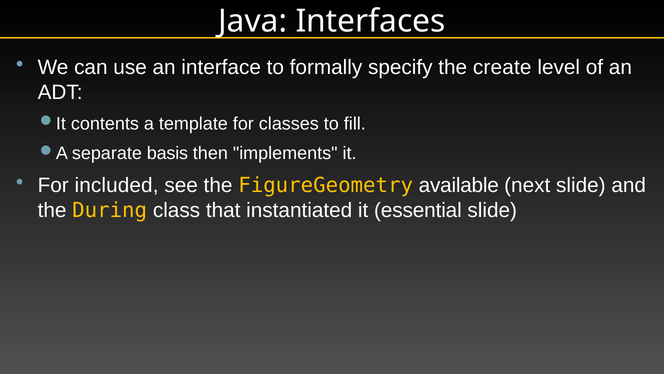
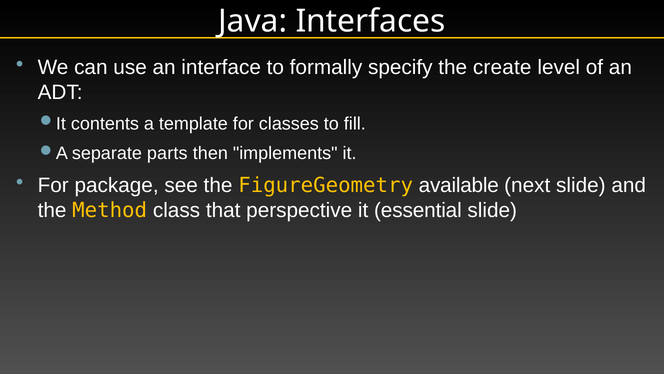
basis: basis -> parts (167, 153)
included: included -> package (117, 185)
During: During -> Method (110, 210)
instantiated: instantiated -> perspective (299, 210)
